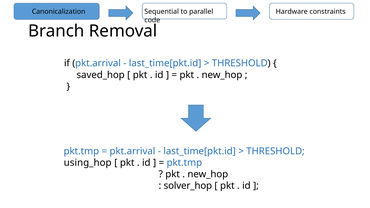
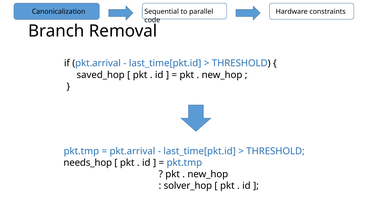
using_hop: using_hop -> needs_hop (88, 163)
